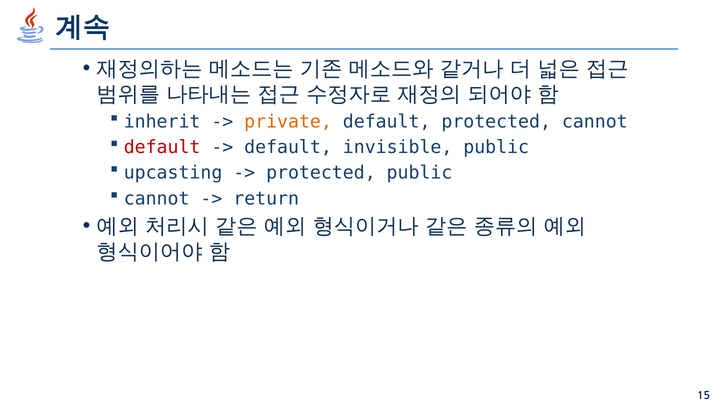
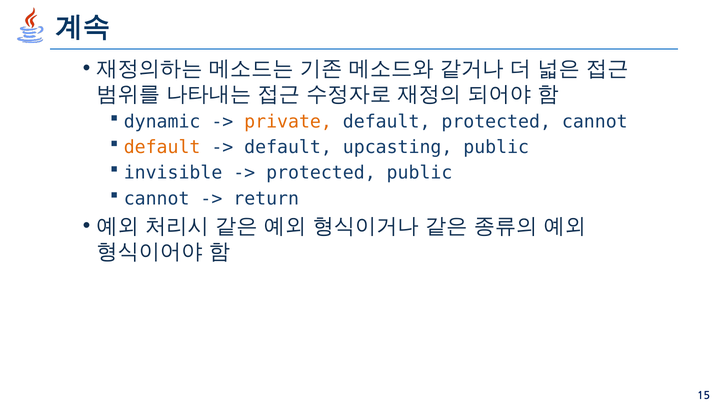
inherit: inherit -> dynamic (162, 121)
default colour: red -> orange (162, 147)
invisible: invisible -> upcasting (398, 147)
upcasting: upcasting -> invisible (173, 173)
